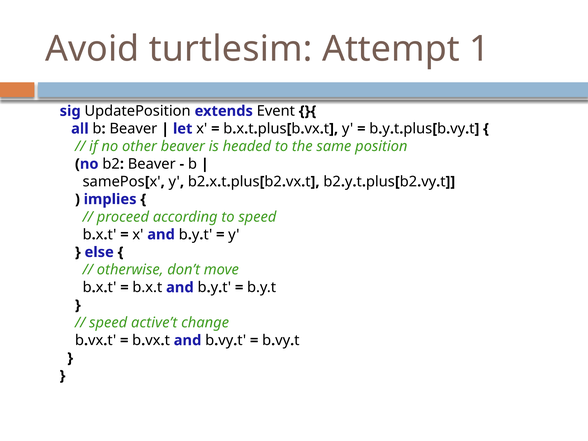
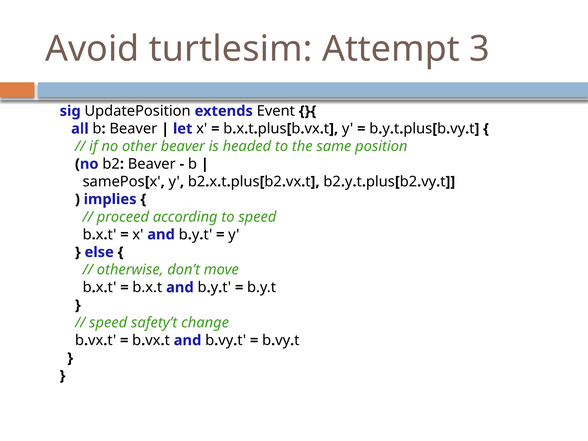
1: 1 -> 3 (480, 49)
active’t: active’t -> safety’t (154, 323)
